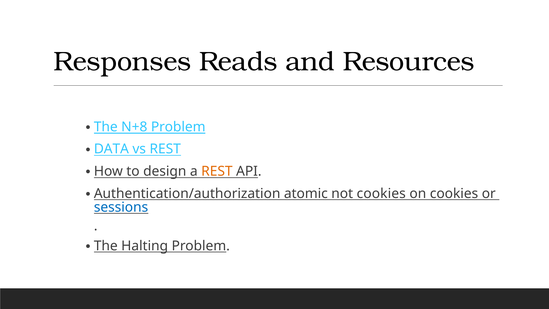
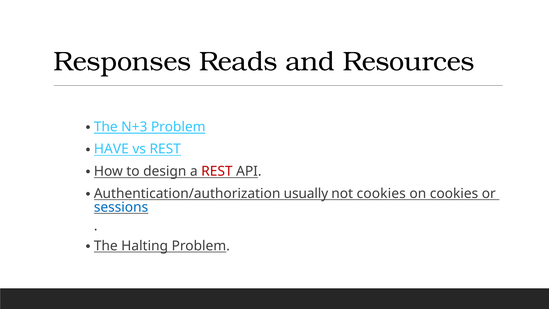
N+8: N+8 -> N+3 (134, 127)
DATA: DATA -> HAVE (111, 149)
REST colour: orange -> red (217, 171)
atomic: atomic -> usually (306, 193)
